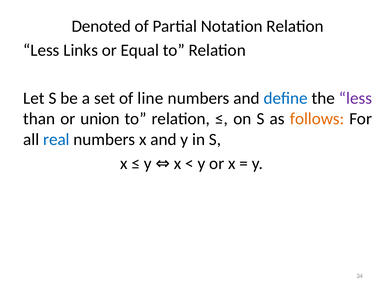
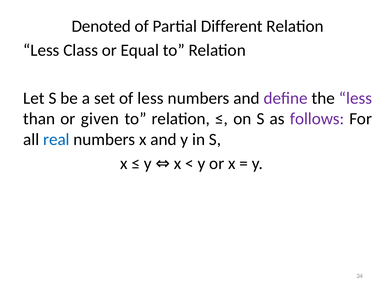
Notation: Notation -> Different (232, 26)
Links: Links -> Class (81, 50)
of line: line -> less (150, 98)
deﬁne colour: blue -> purple (286, 98)
union: union -> given (100, 119)
follows colour: orange -> purple (317, 119)
